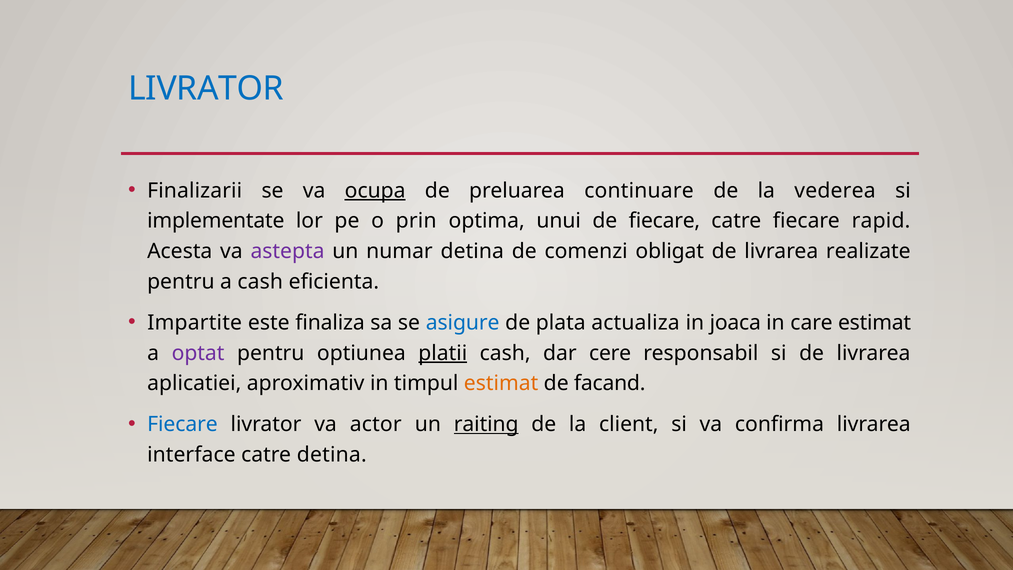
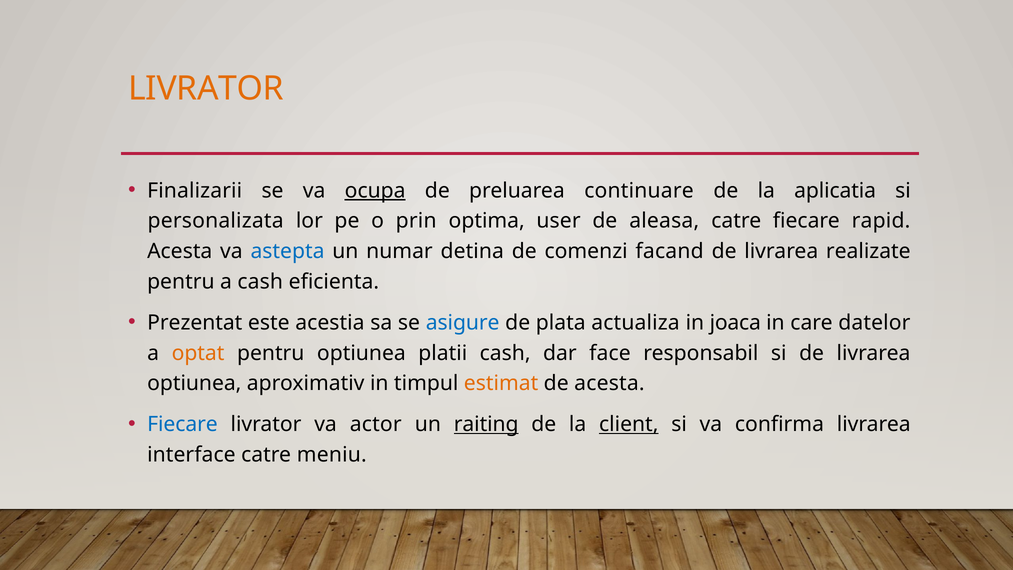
LIVRATOR colour: blue -> orange (206, 89)
vederea: vederea -> aplicatia (835, 190)
implementate: implementate -> personalizata (216, 221)
unui: unui -> user (559, 221)
de fiecare: fiecare -> aleasa (664, 221)
astepta colour: purple -> blue (287, 251)
obligat: obligat -> facand (670, 251)
Impartite: Impartite -> Prezentat (195, 323)
finaliza: finaliza -> acestia (330, 323)
care estimat: estimat -> datelor (874, 323)
optat colour: purple -> orange (198, 353)
platii underline: present -> none (443, 353)
cere: cere -> face (610, 353)
aplicatiei: aplicatiei -> optiunea (194, 383)
de facand: facand -> acesta (609, 383)
client underline: none -> present (629, 424)
catre detina: detina -> meniu (332, 455)
